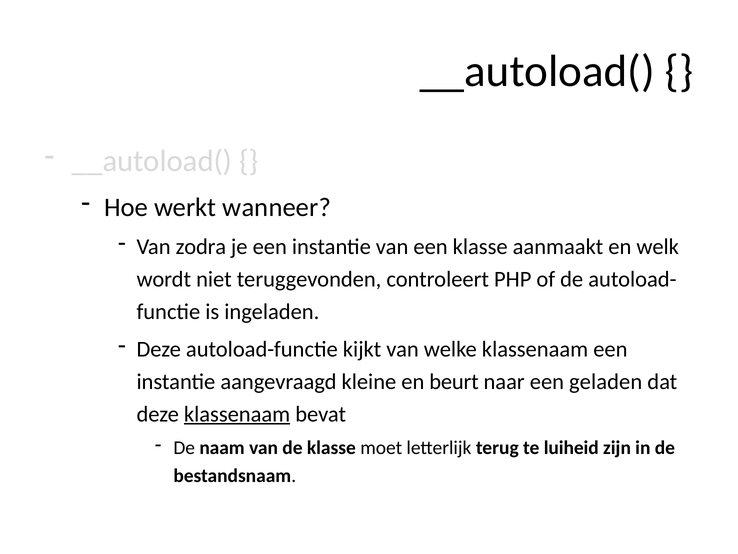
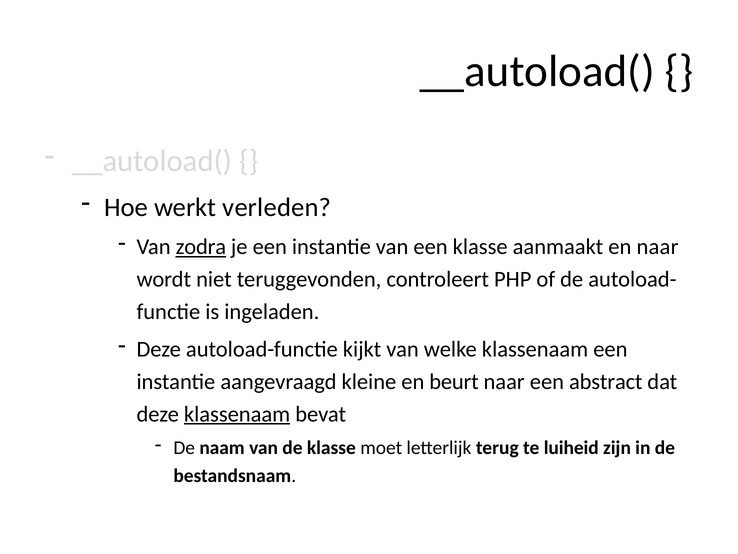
wanneer: wanneer -> verleden (277, 207)
zodra underline: none -> present (201, 247)
en welk: welk -> naar (657, 247)
geladen: geladen -> abstract (606, 381)
